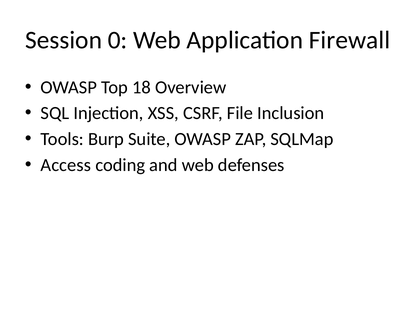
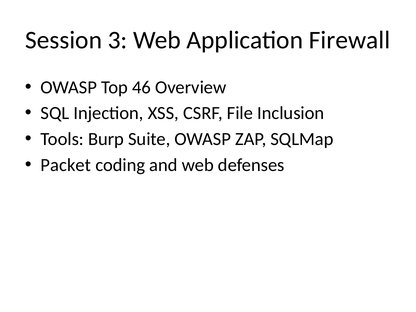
0: 0 -> 3 (118, 40)
18: 18 -> 46 (142, 87)
Access: Access -> Packet (66, 165)
